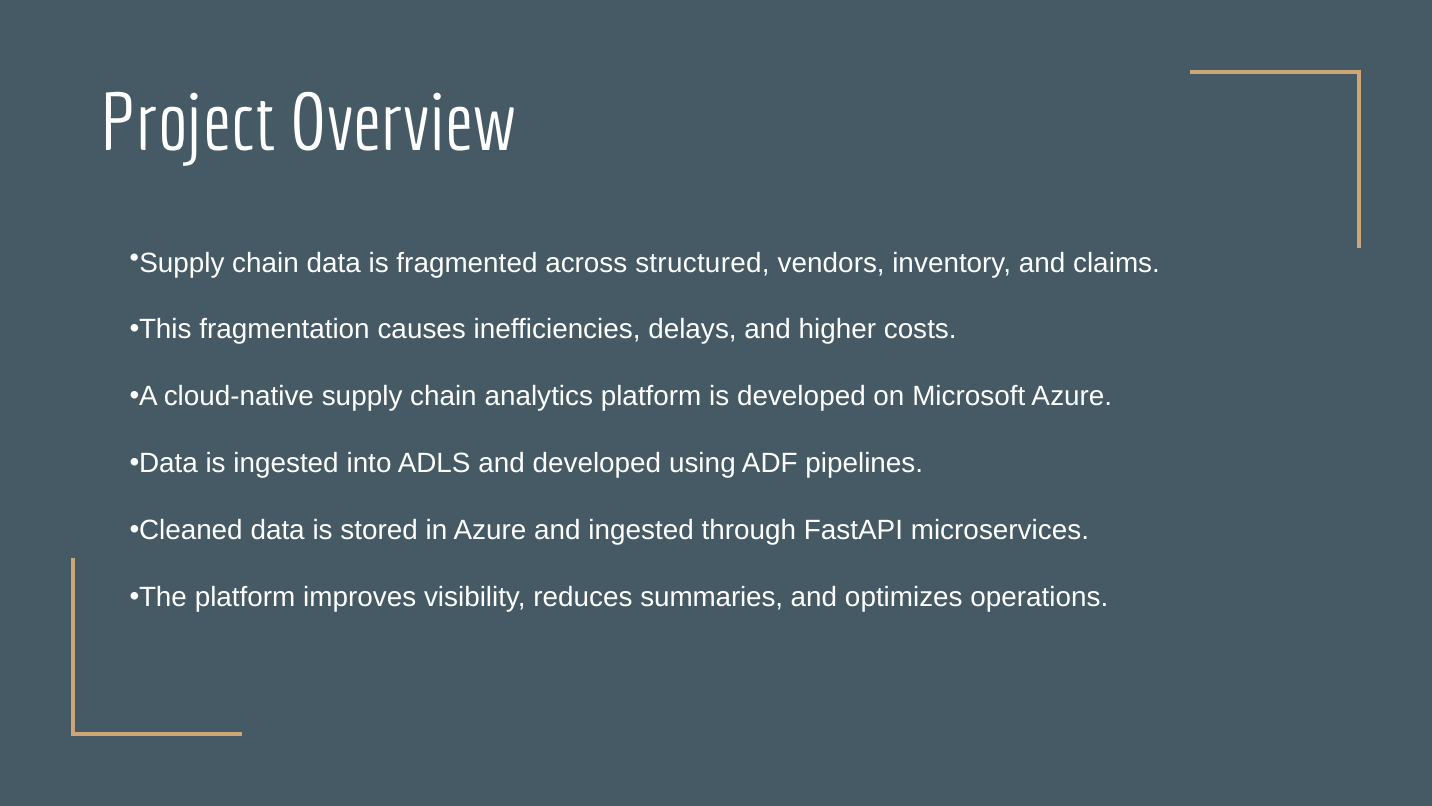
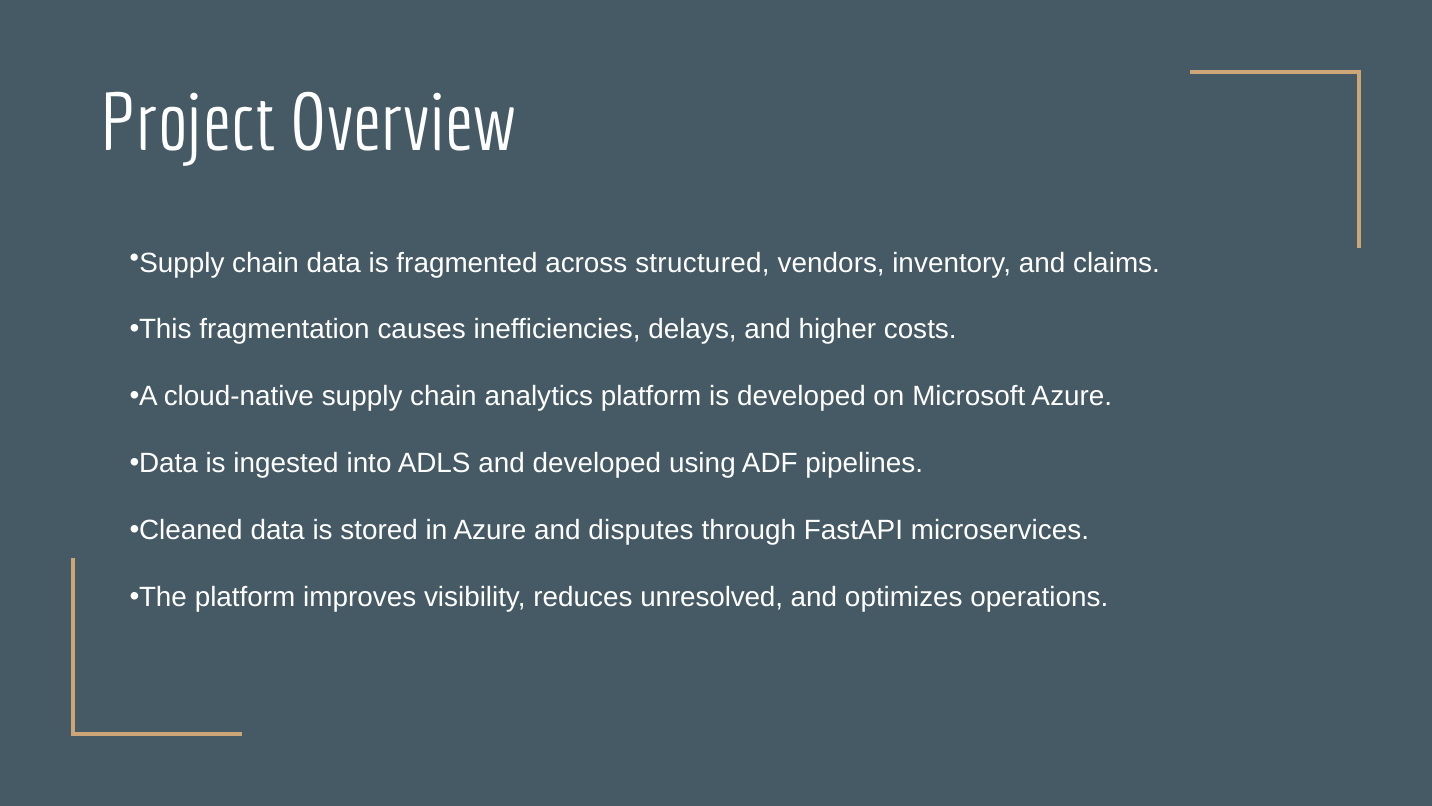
and ingested: ingested -> disputes (641, 530)
summaries: summaries -> unresolved (712, 597)
